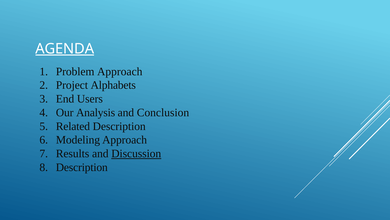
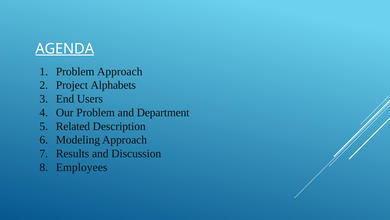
Our Analysis: Analysis -> Problem (96, 112)
Conclusion: Conclusion -> Department (163, 112)
Discussion underline: present -> none (136, 153)
Description: Description -> Employees (82, 167)
